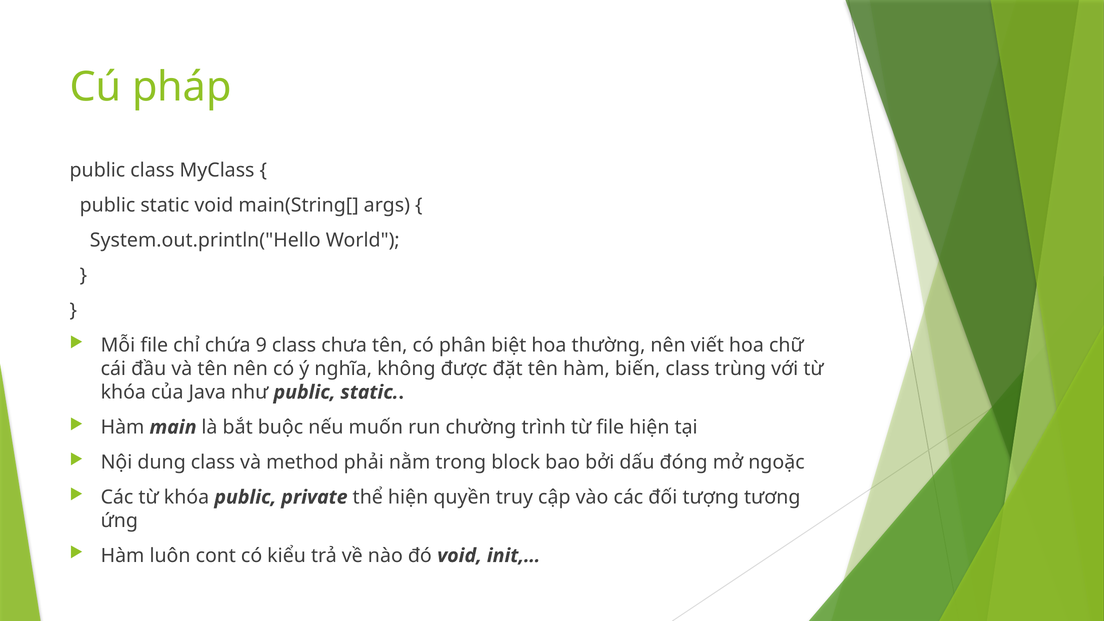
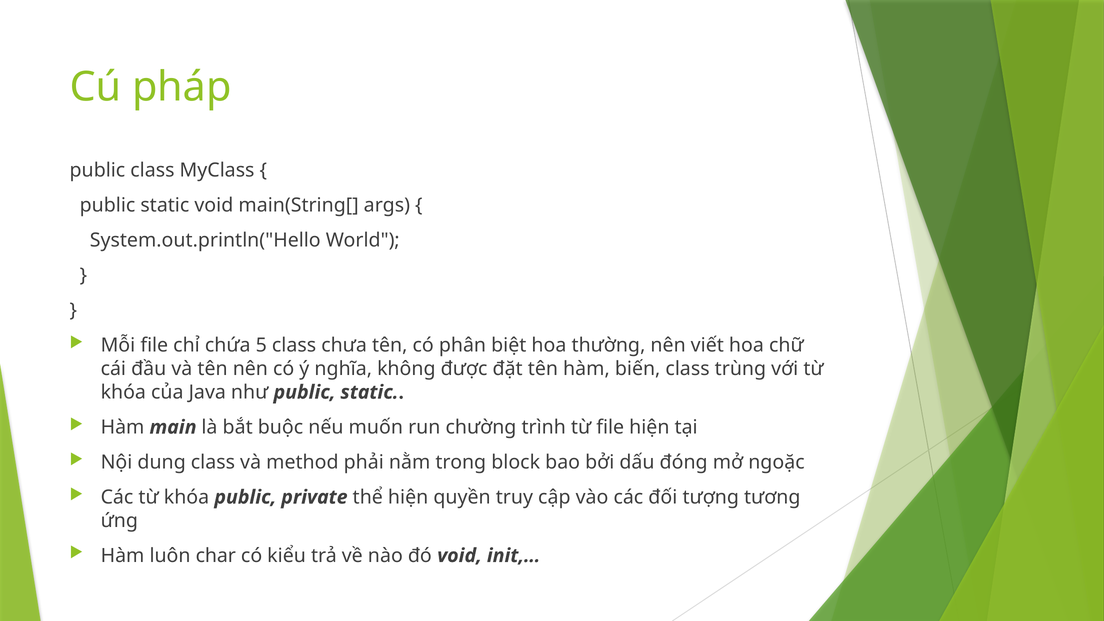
9: 9 -> 5 (261, 345)
cont: cont -> char (216, 556)
